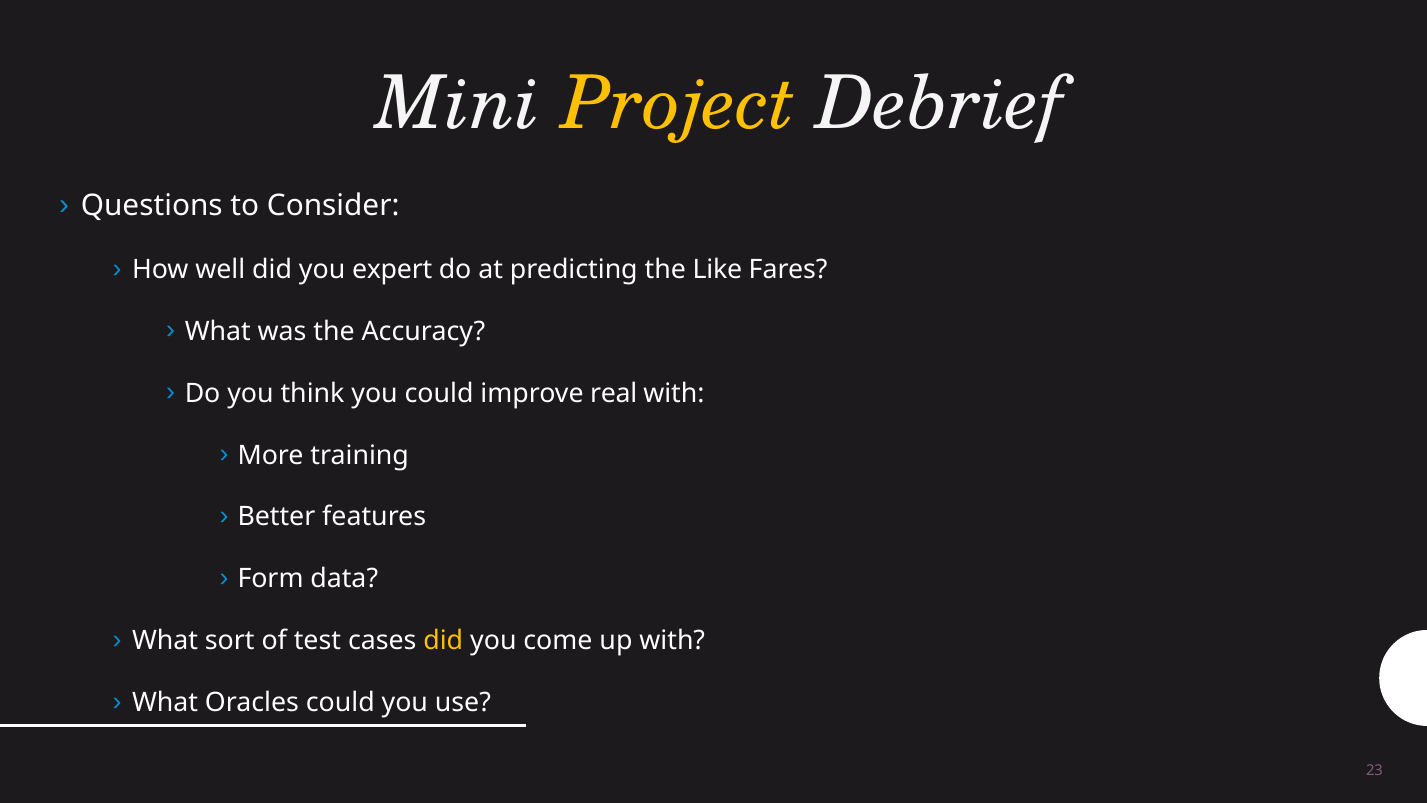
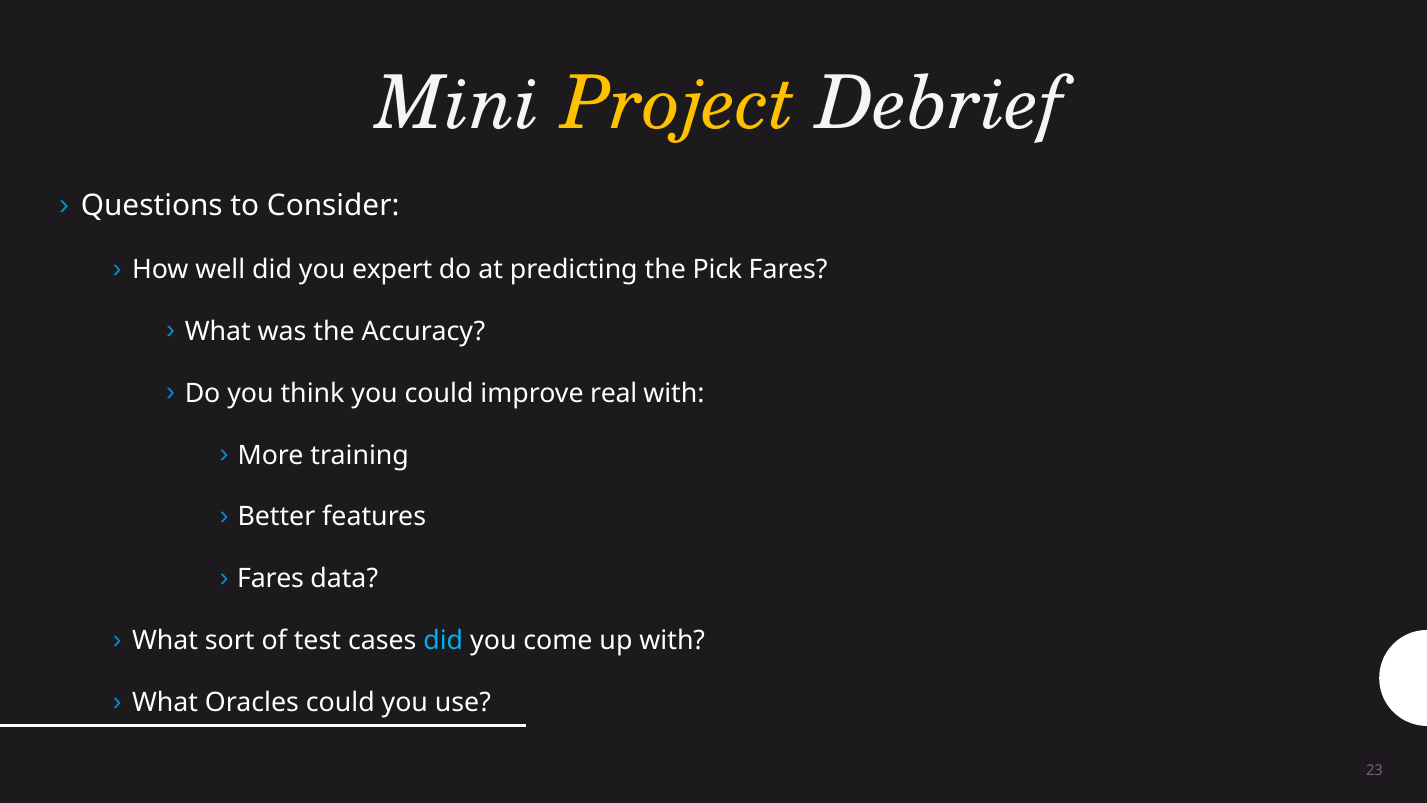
Like: Like -> Pick (717, 270)
Form: Form -> Fares (271, 579)
did colour: yellow -> light blue (443, 641)
